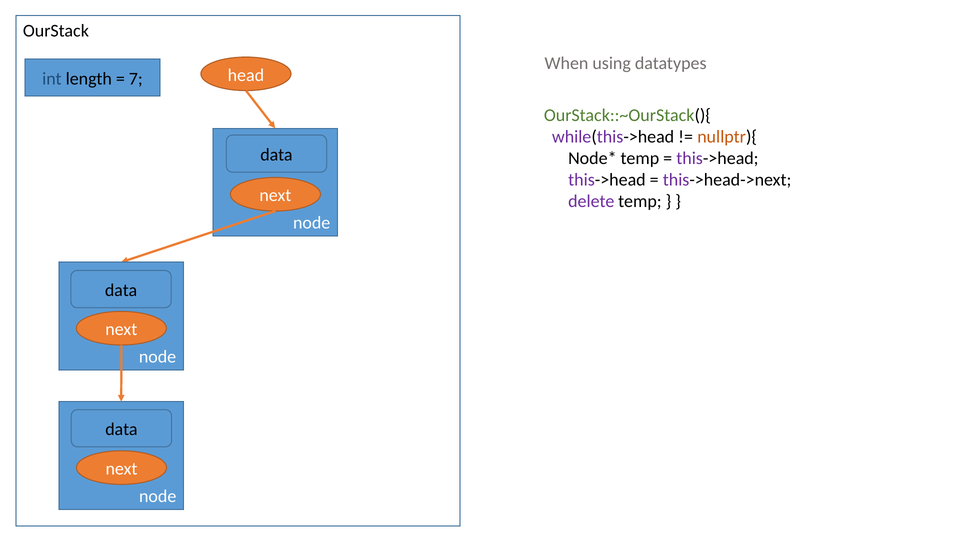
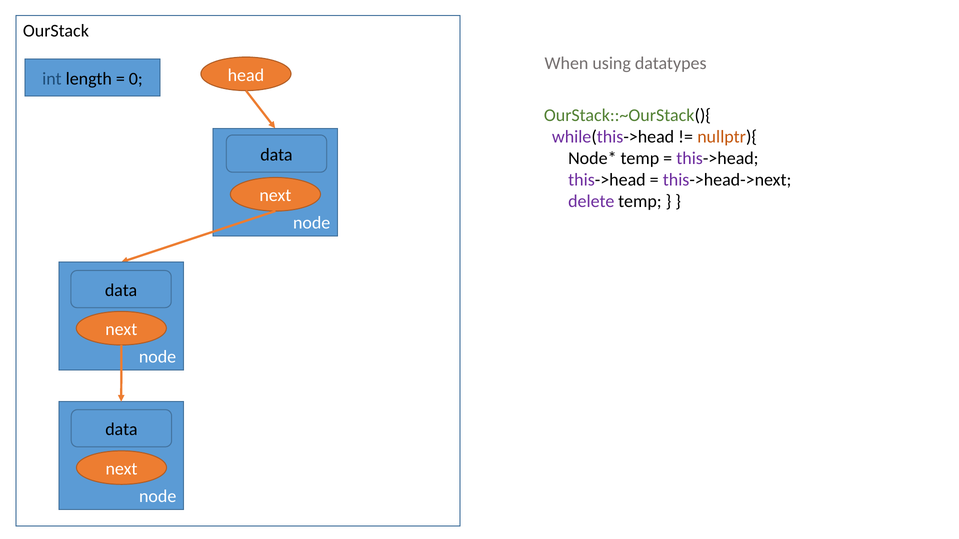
7: 7 -> 0 (136, 79)
